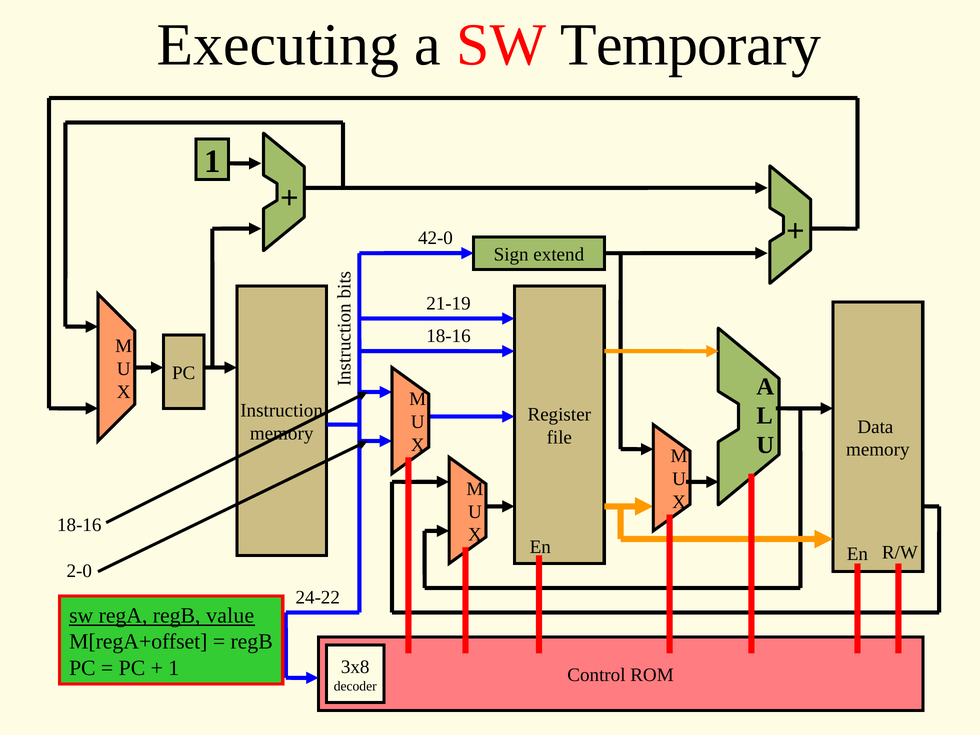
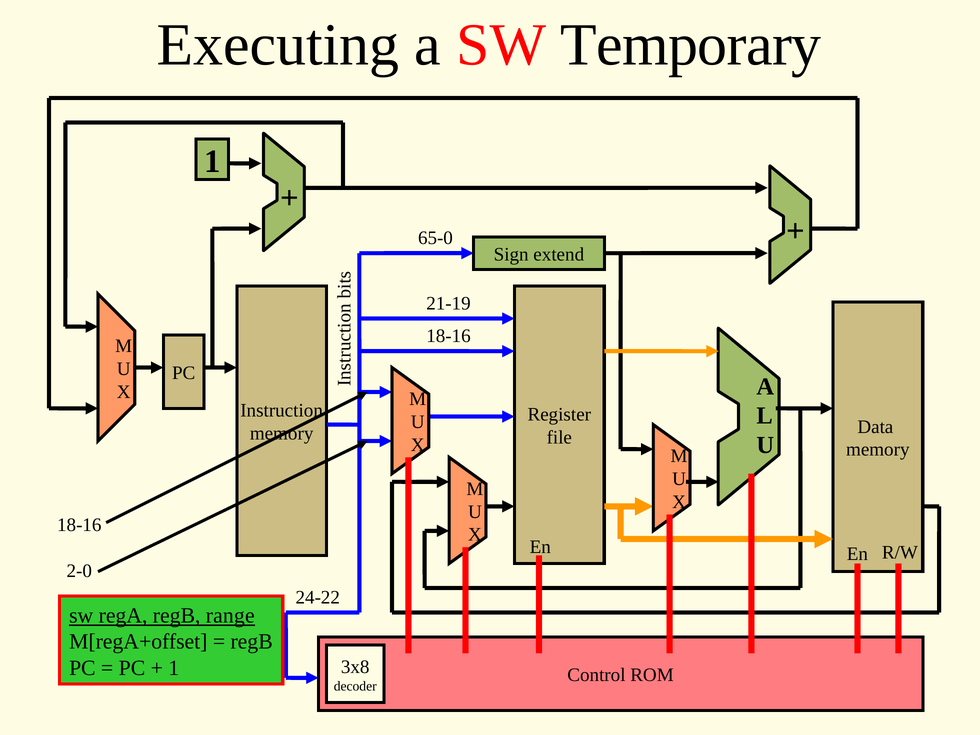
42-0: 42-0 -> 65-0 (435, 238)
value: value -> range (230, 616)
